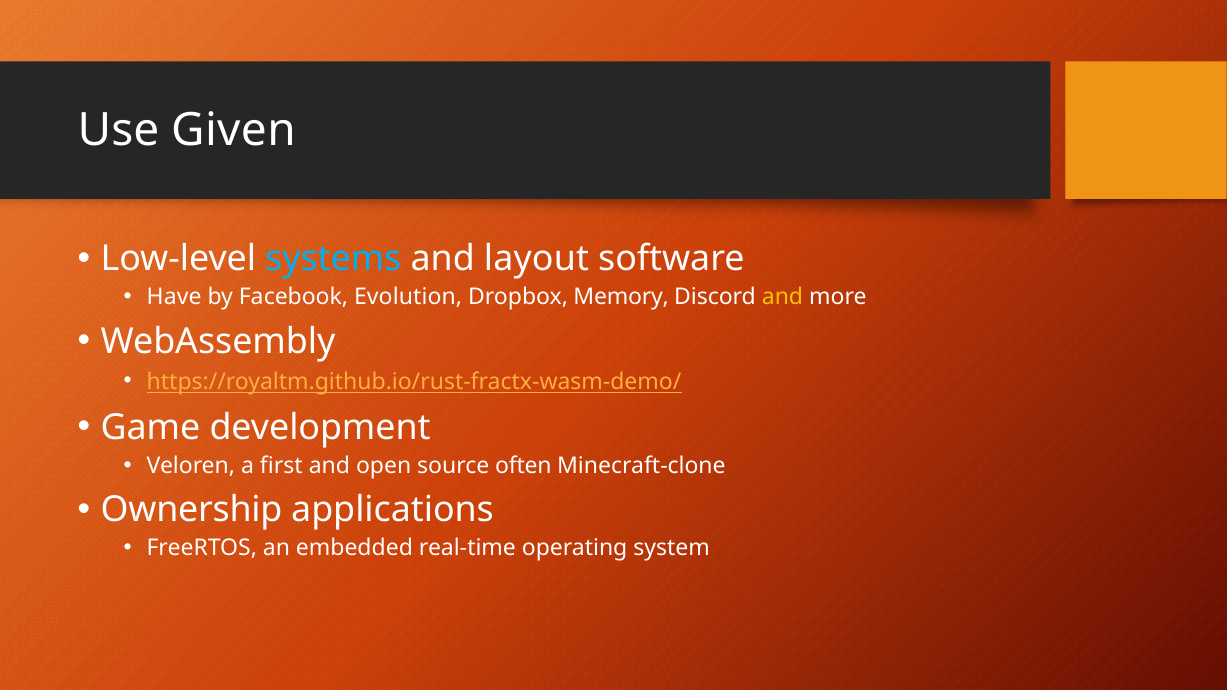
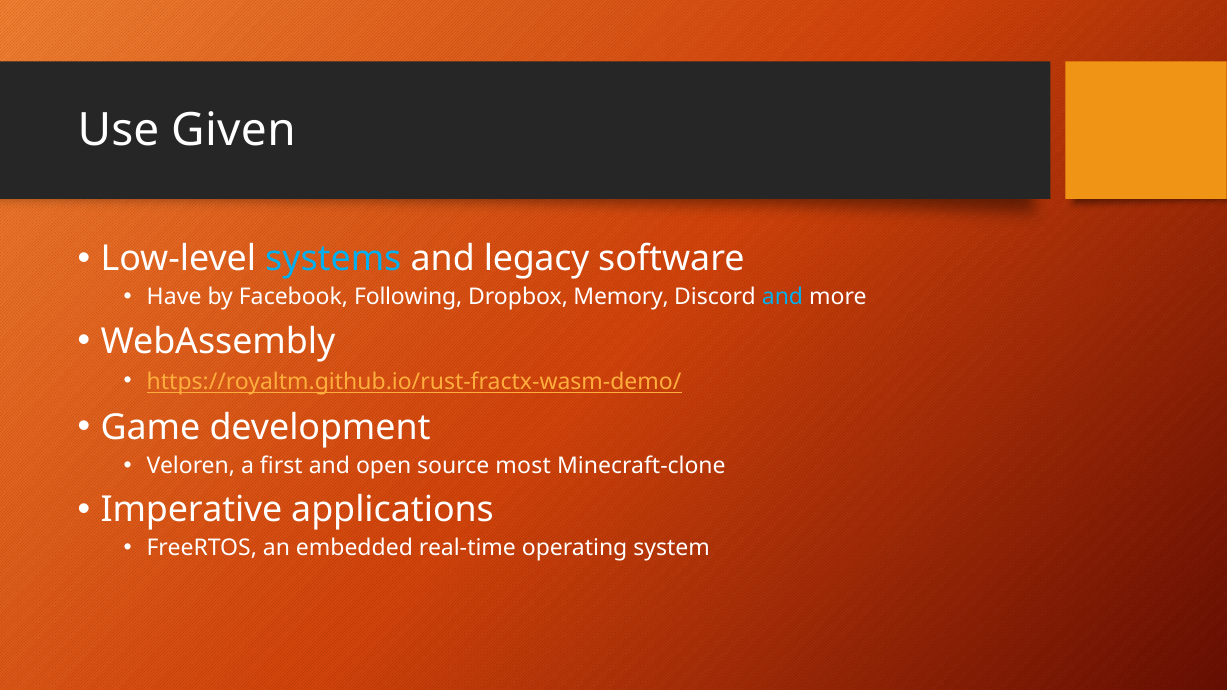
layout: layout -> legacy (537, 259)
Evolution: Evolution -> Following (408, 297)
and colour: yellow -> light blue (783, 297)
often: often -> most (523, 466)
Ownership: Ownership -> Imperative (191, 510)
